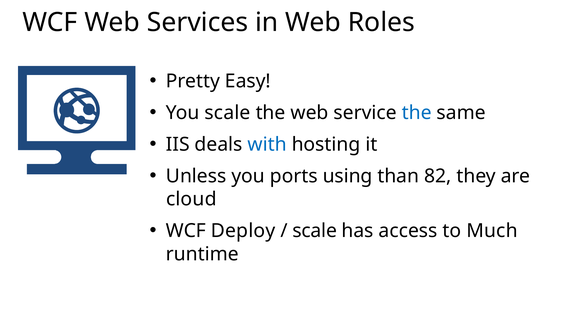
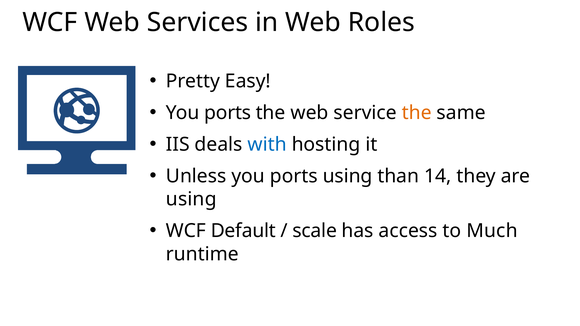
scale: scale -> ports (228, 113)
the colour: blue -> orange (417, 113)
82: 82 -> 14 (438, 176)
cloud: cloud -> using (191, 199)
Deploy: Deploy -> Default (243, 231)
